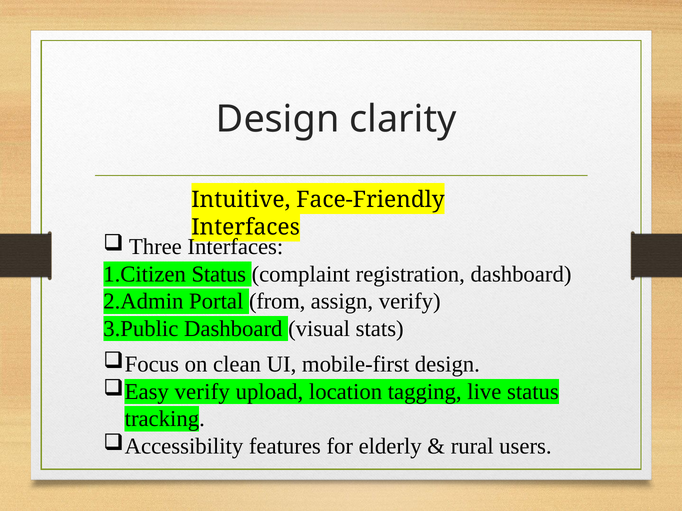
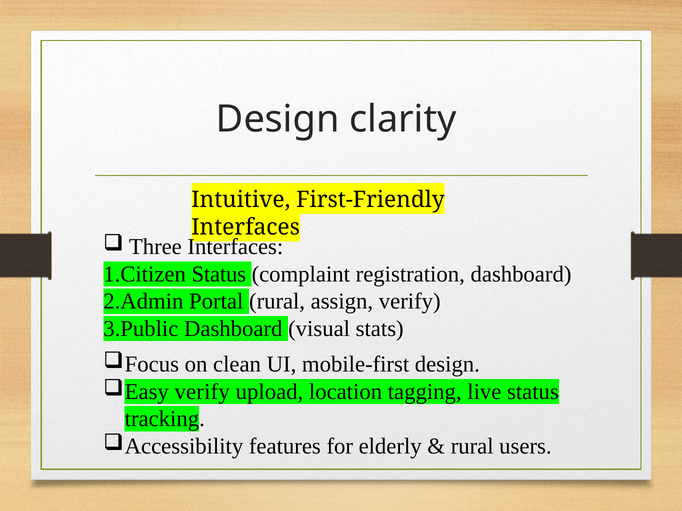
Face-Friendly: Face-Friendly -> First-Friendly (370, 200)
Portal from: from -> rural (277, 302)
